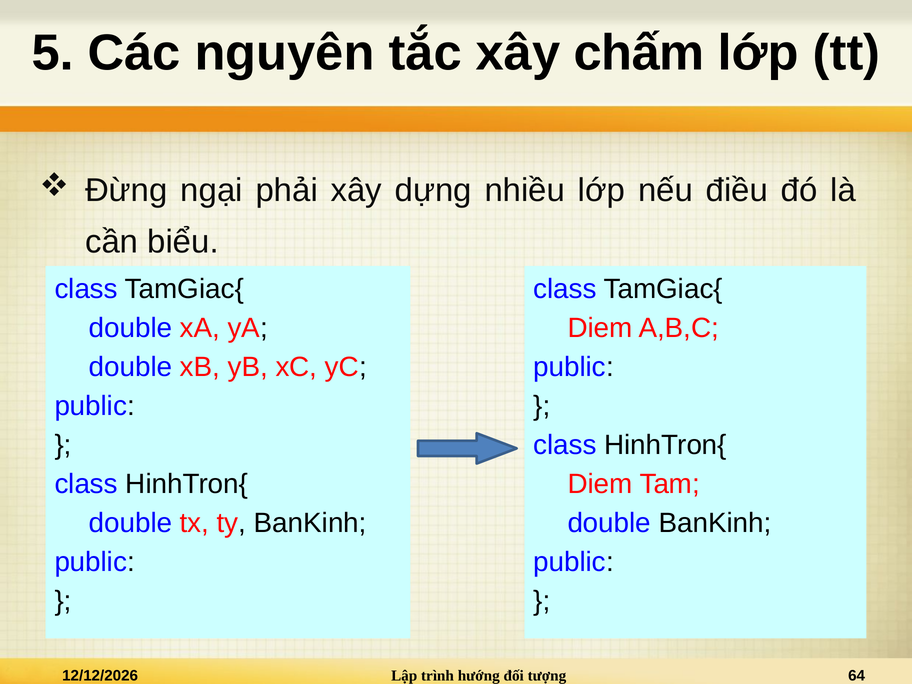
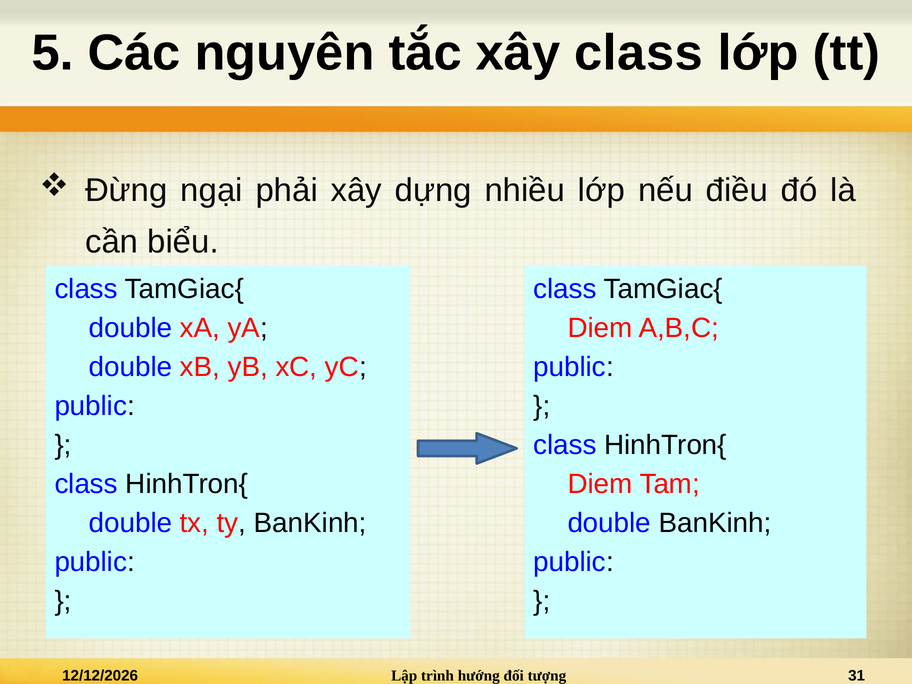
xây chấm: chấm -> class (639, 53)
64: 64 -> 31 (857, 676)
